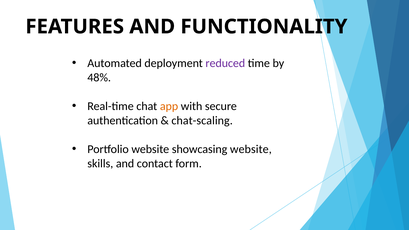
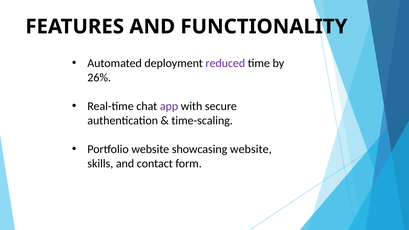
48%: 48% -> 26% (99, 78)
app colour: orange -> purple (169, 106)
chat-scaling: chat-scaling -> time-scaling (202, 120)
